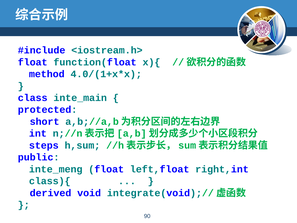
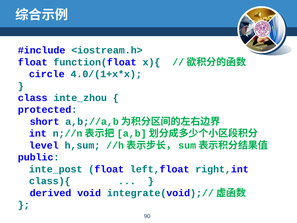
method: method -> circle (47, 74)
inte_main: inte_main -> inte_zhou (80, 98)
steps: steps -> level (44, 145)
inte_meng: inte_meng -> inte_post (56, 169)
